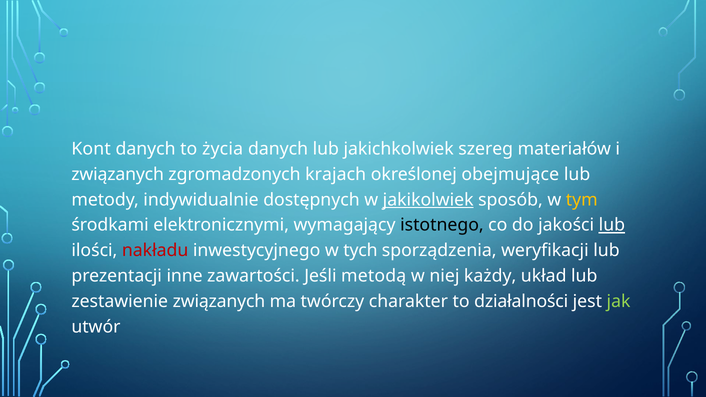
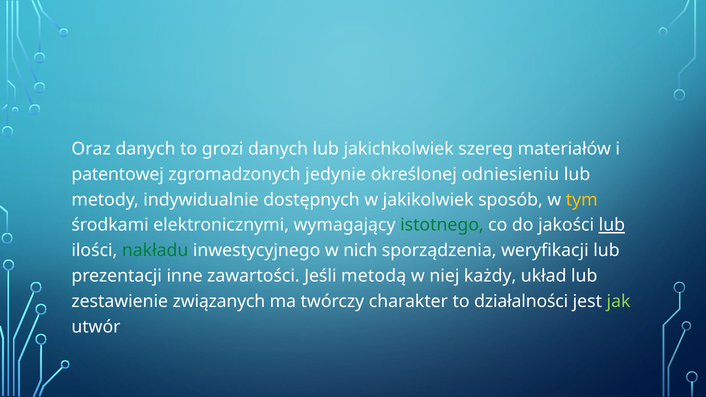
Kont: Kont -> Oraz (91, 149)
życia: życia -> grozi (223, 149)
związanych: związanych -> patentowej (118, 174)
krajach: krajach -> jedynie (336, 174)
obejmujące: obejmujące -> odniesieniu (510, 174)
jakikolwiek underline: present -> none (428, 200)
istotnego colour: black -> green (442, 225)
nakładu colour: red -> green (155, 251)
tych: tych -> nich (360, 251)
